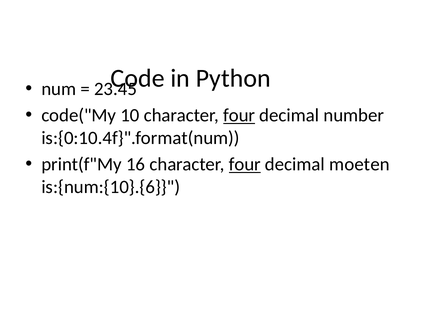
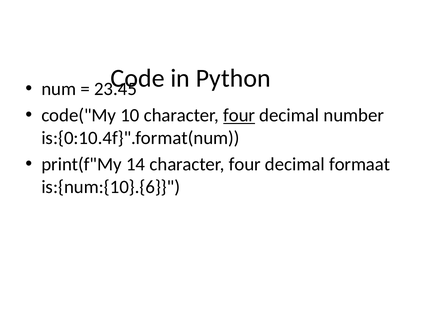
16: 16 -> 14 (136, 164)
four underline: present -> none (245, 164)
moeten: moeten -> formaat (360, 164)
